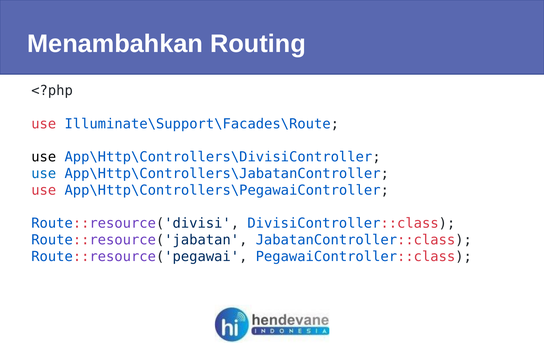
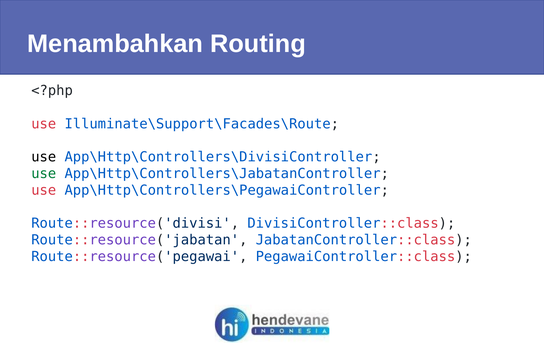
use colour: blue -> green (44, 173)
